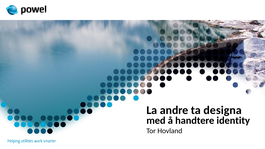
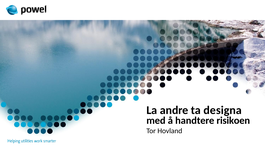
identity: identity -> risikoen (233, 121)
